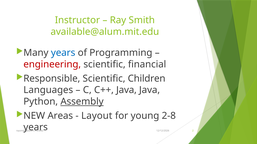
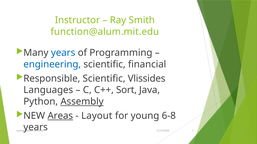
available@alum.mit.edu: available@alum.mit.edu -> function@alum.mit.edu (105, 32)
engineering colour: red -> blue (52, 65)
Children: Children -> Vlissides (147, 79)
C++ Java: Java -> Sort (126, 90)
Areas underline: none -> present (60, 116)
2-8: 2-8 -> 6-8 (169, 116)
